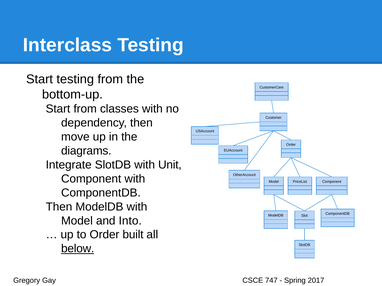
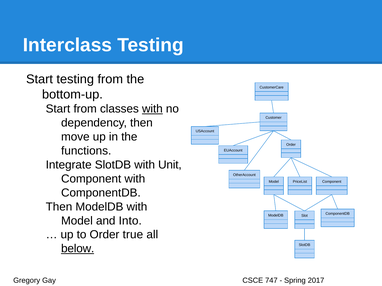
with underline: none -> present (152, 109)
diagrams: diagrams -> functions (86, 151)
built: built -> true (133, 235)
